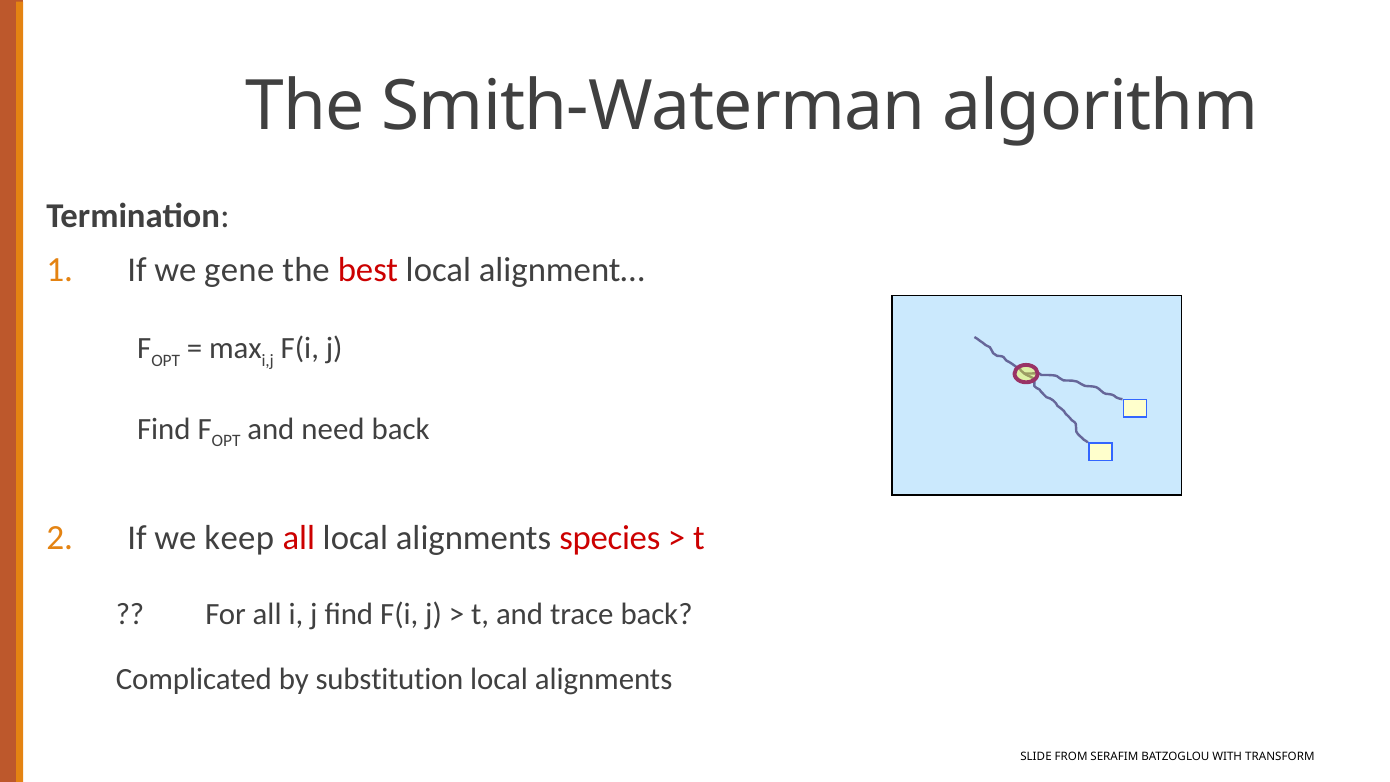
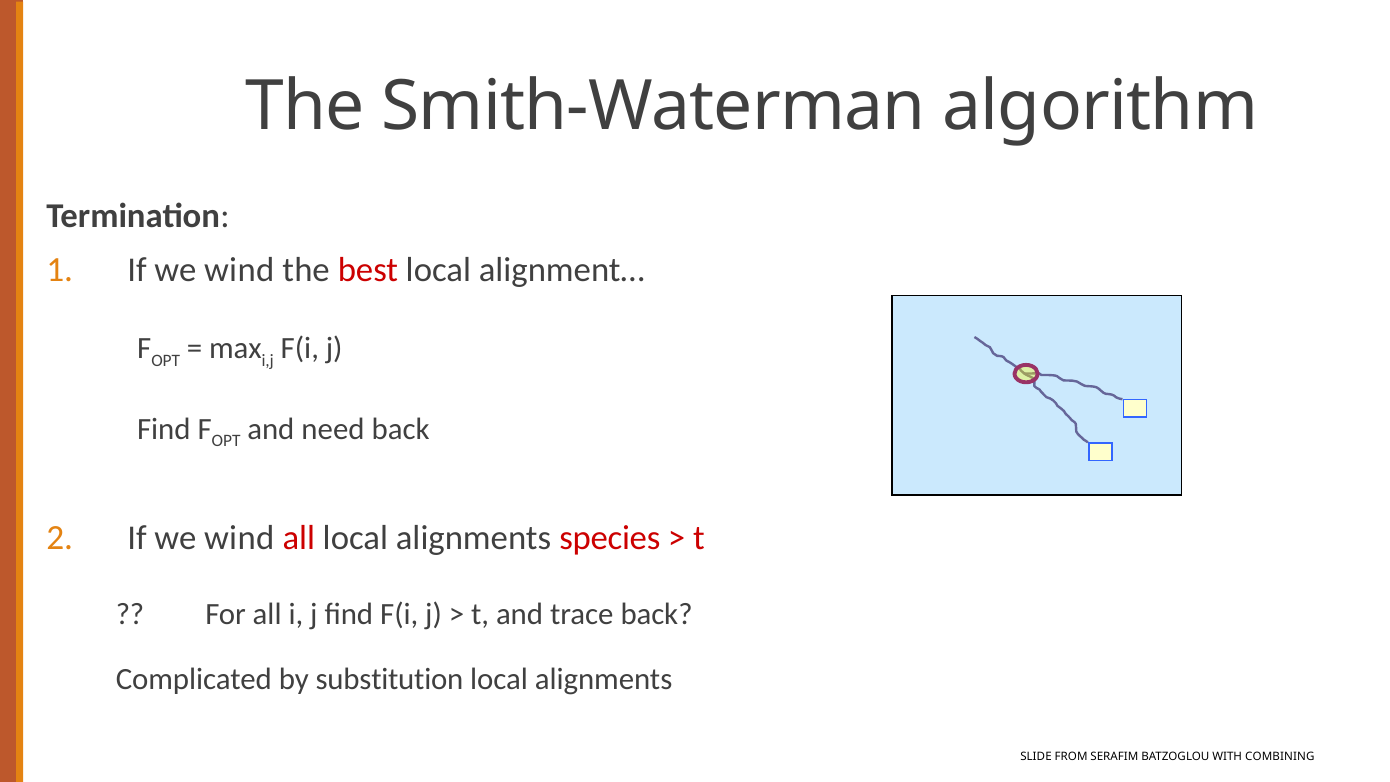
gene: gene -> wind (239, 270)
keep: keep -> wind (239, 538)
TRANSFORM: TRANSFORM -> COMBINING (1280, 757)
